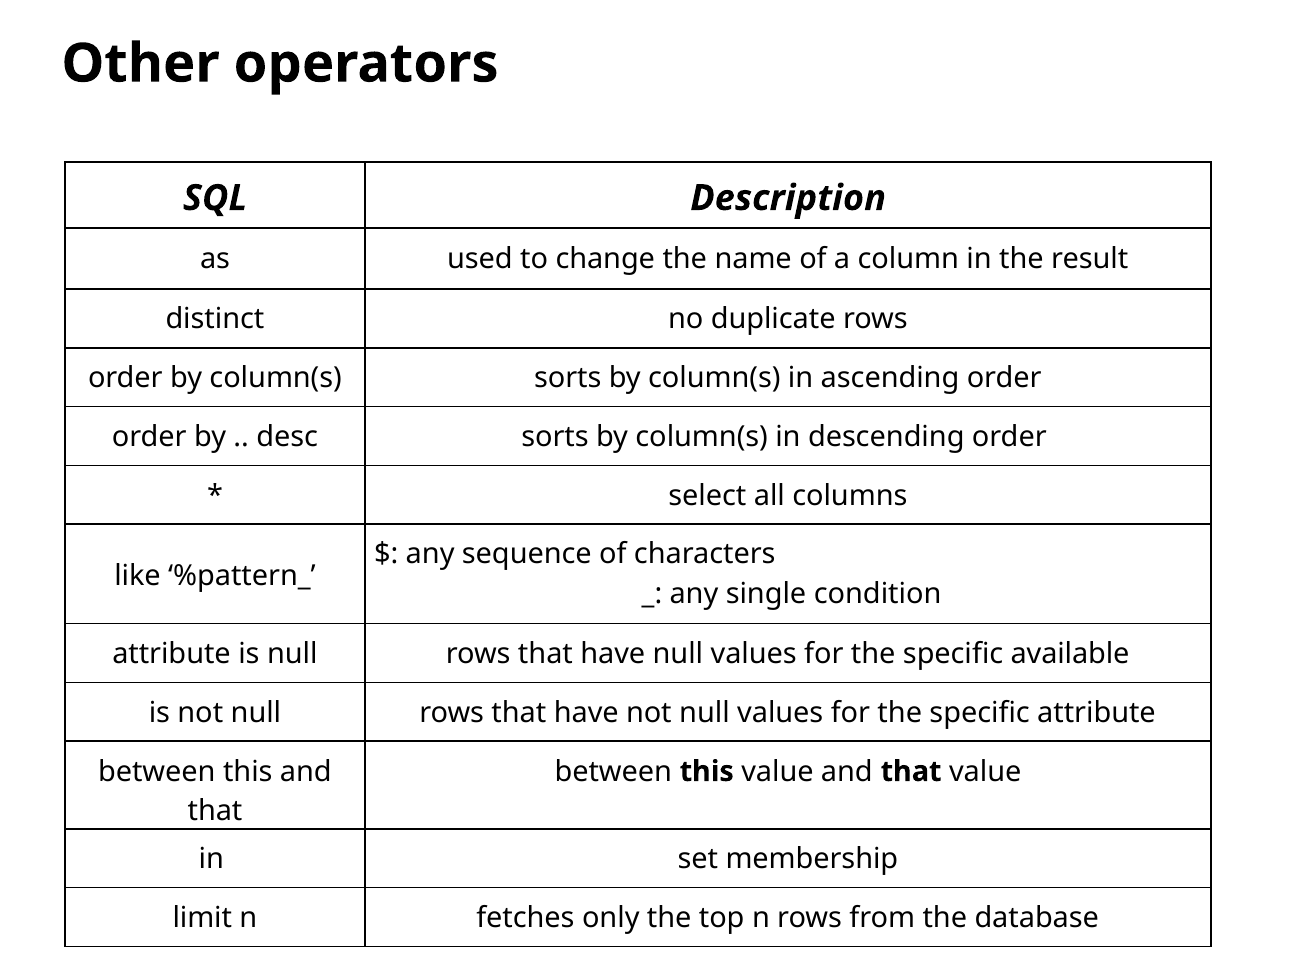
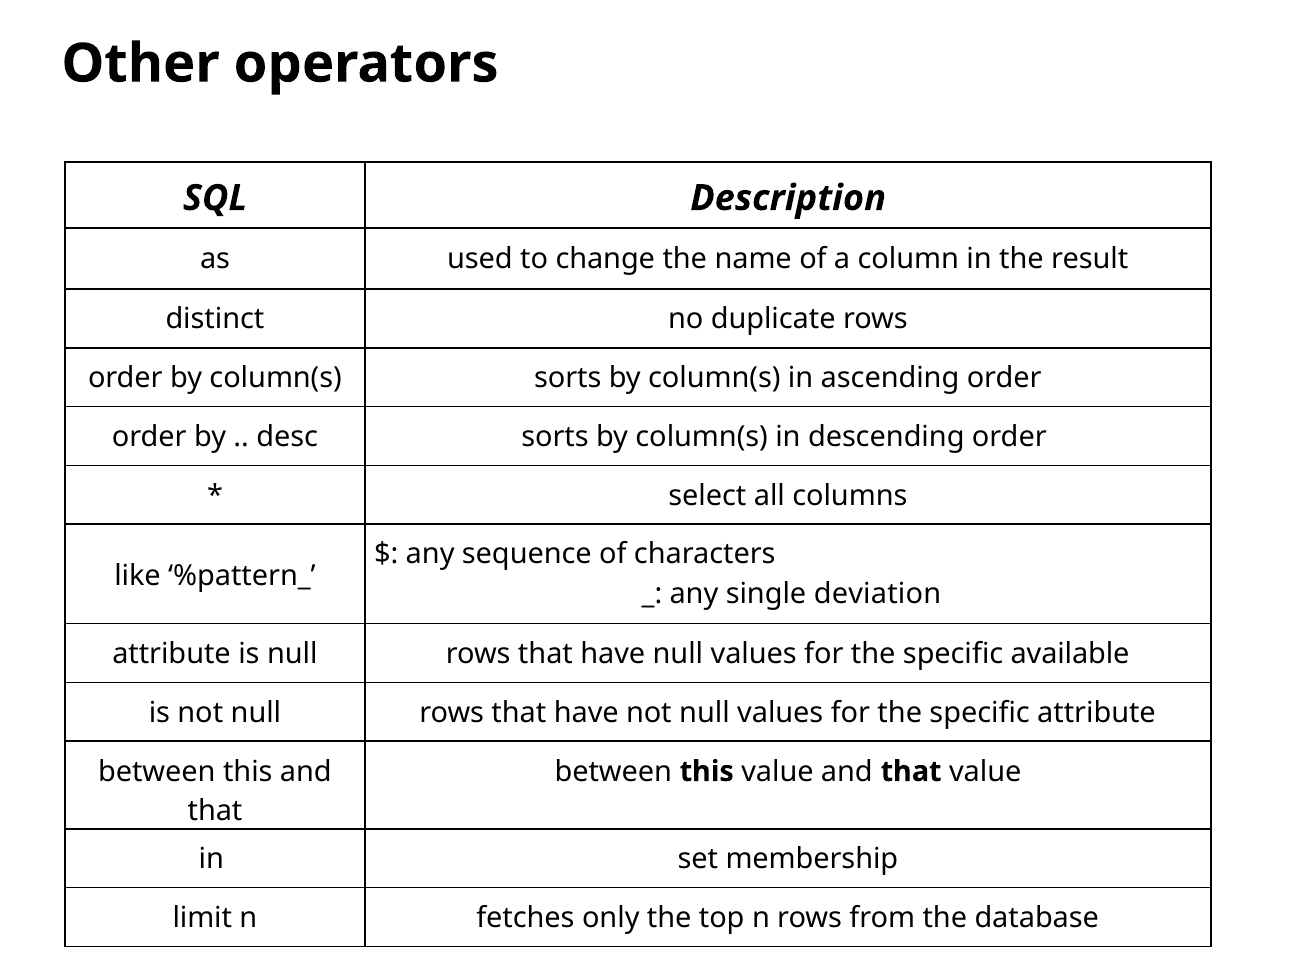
condition: condition -> deviation (878, 593)
